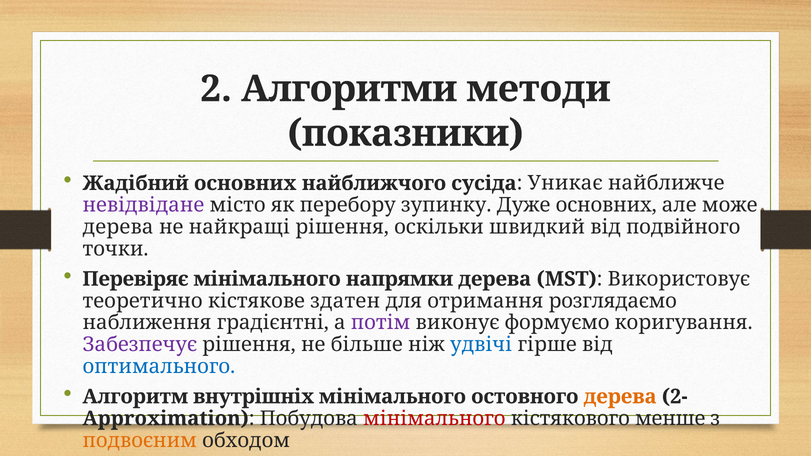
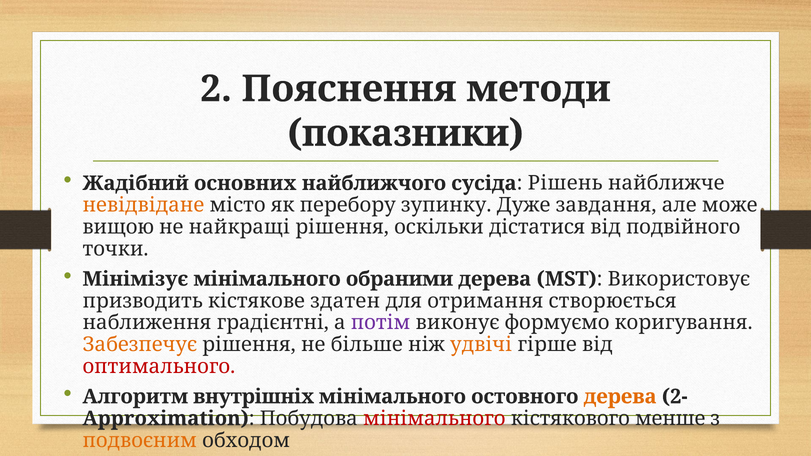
Алгоритми: Алгоритми -> Пояснення (349, 89)
Уникає: Уникає -> Рішень (565, 183)
невідвідане colour: purple -> orange (143, 205)
Дуже основних: основних -> завдання (606, 205)
дерева: дерева -> вищою (118, 227)
швидкий: швидкий -> дістатися (537, 227)
Перевіряє: Перевіряє -> Мінімізує (135, 279)
напрямки: напрямки -> обраними (400, 279)
теоретично: теоретично -> призводить (143, 301)
розглядаємо: розглядаємо -> створюється (613, 301)
Забезпечує colour: purple -> orange (140, 345)
удвічі colour: blue -> orange (481, 345)
оптимального colour: blue -> red (159, 367)
